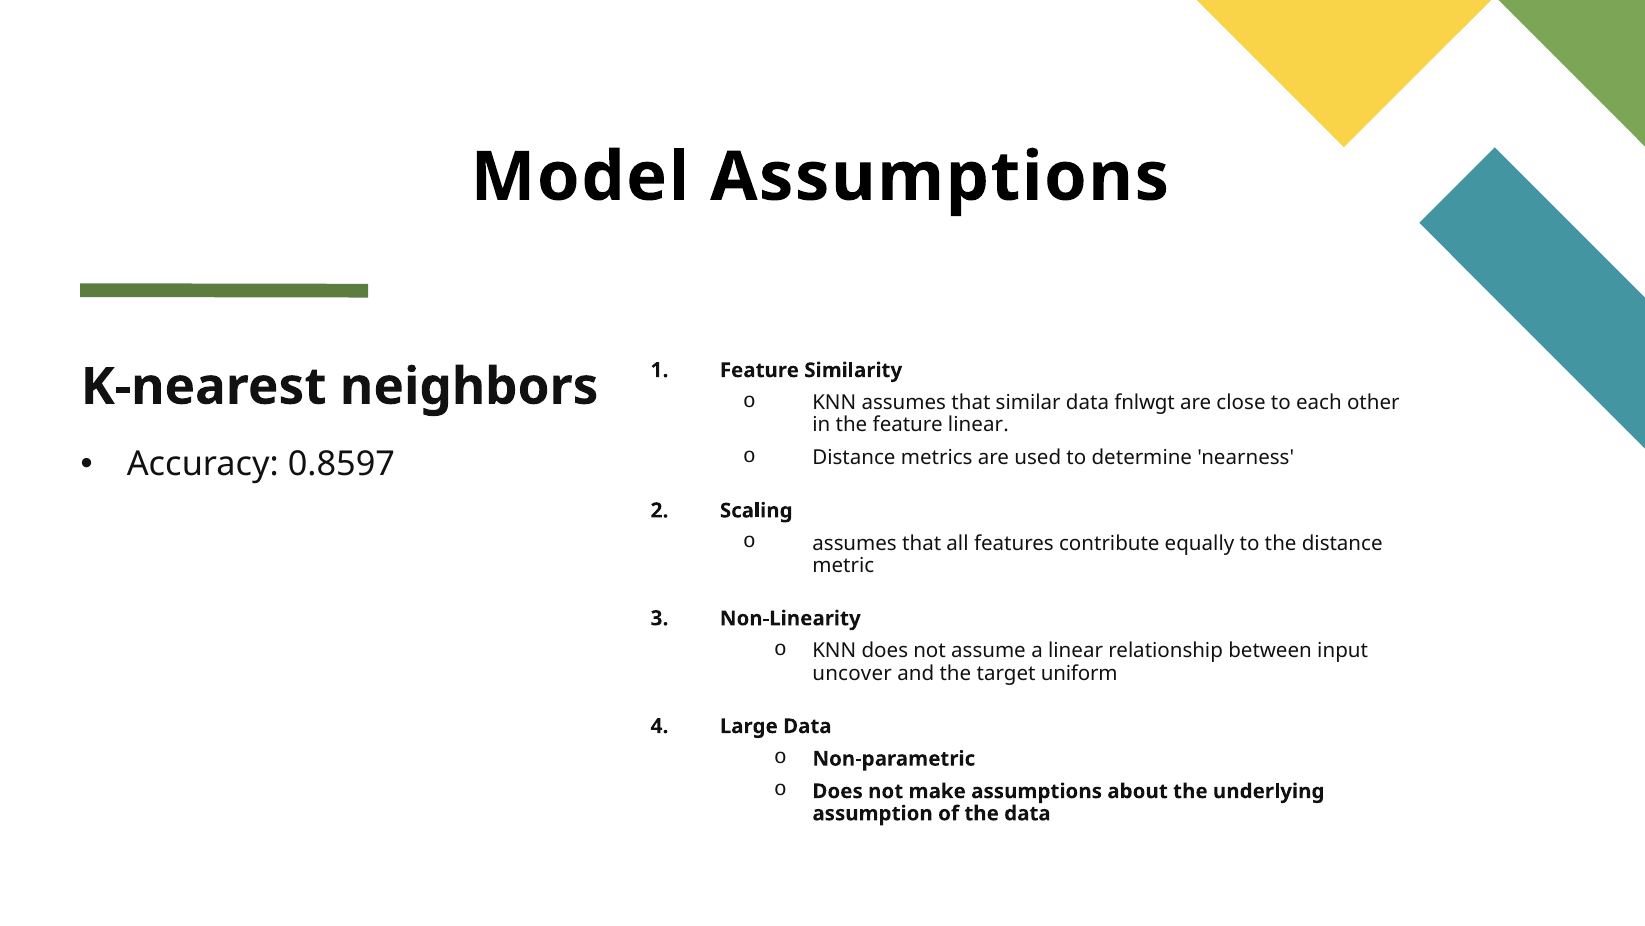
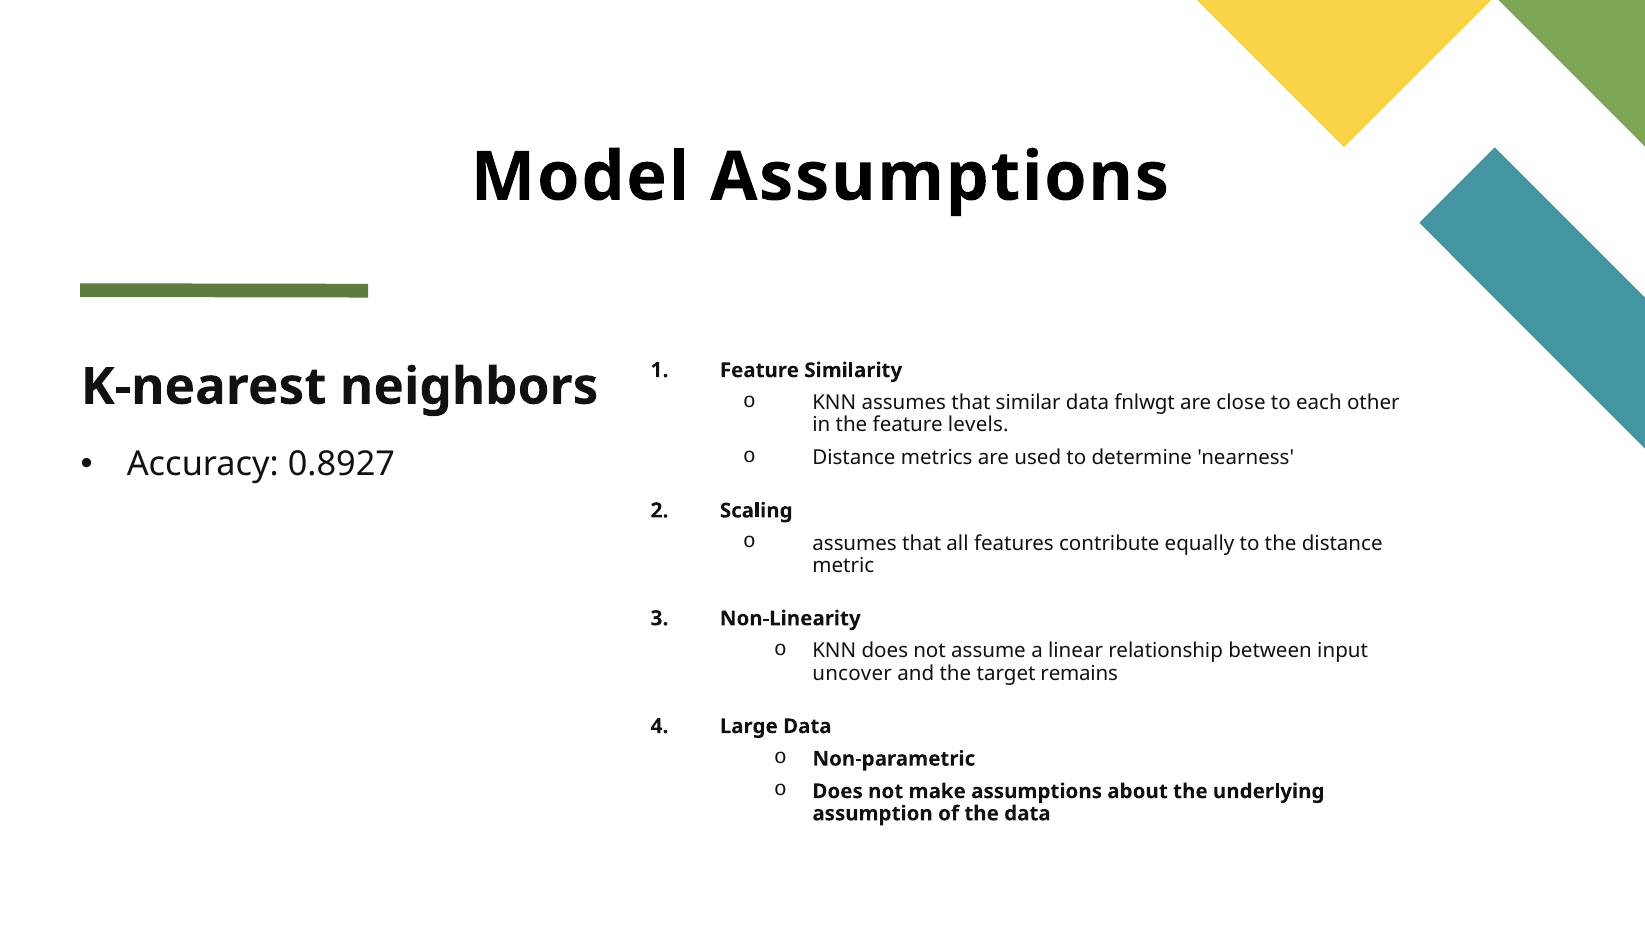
feature linear: linear -> levels (978, 425)
0.8597: 0.8597 -> 0.8927 (341, 464)
uniform: uniform -> remains (1079, 673)
